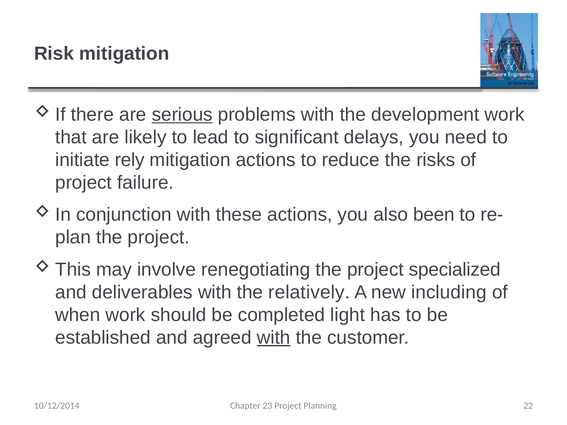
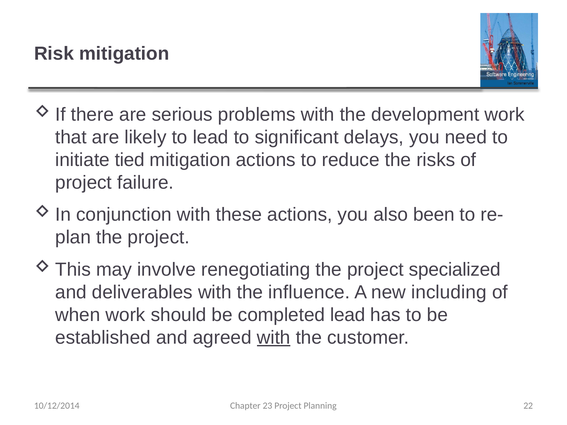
serious underline: present -> none (182, 115)
rely: rely -> tied (130, 160)
relatively: relatively -> influence (309, 292)
completed light: light -> lead (348, 315)
